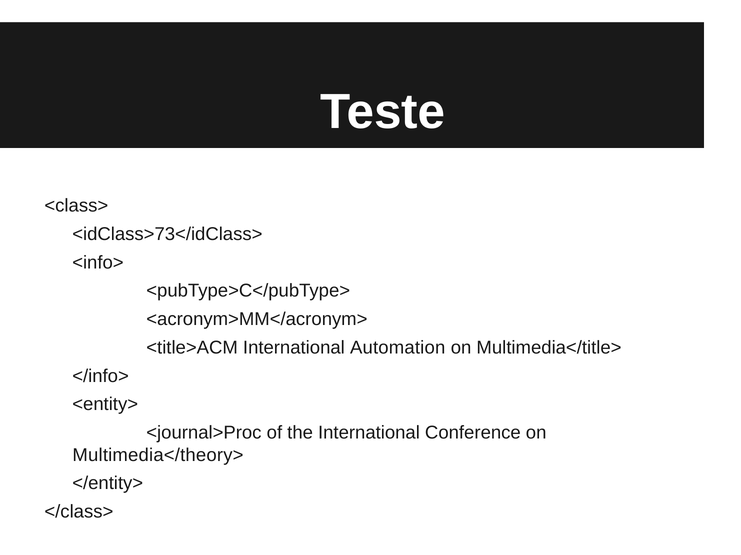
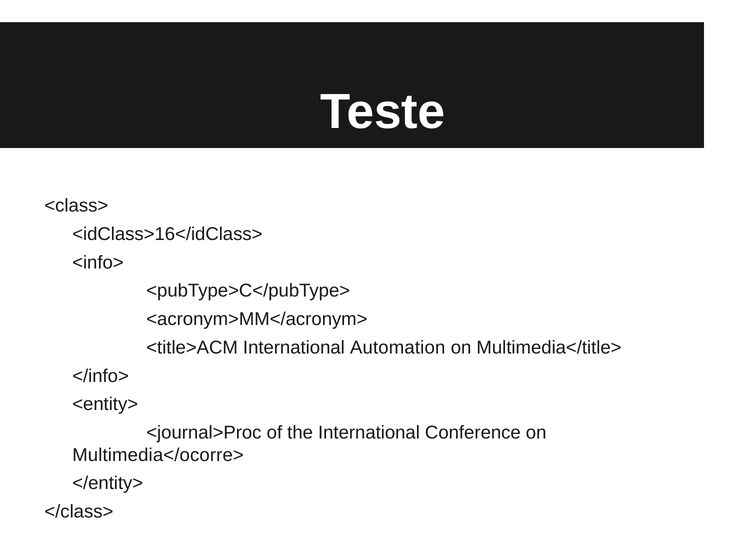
<idClass>73</idClass>: <idClass>73</idClass> -> <idClass>16</idClass> (167, 234)
Multimedia</theory>: Multimedia</theory> -> Multimedia</ocorre> (158, 456)
